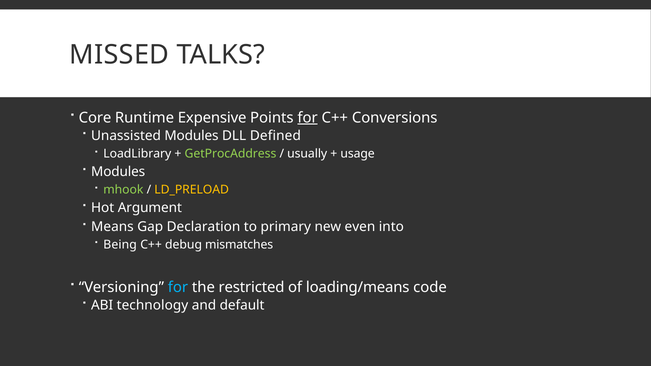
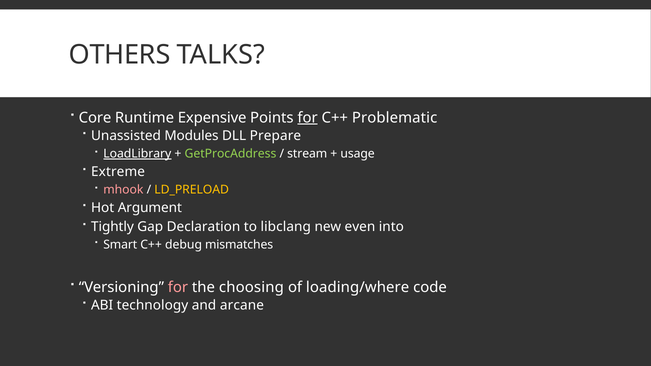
MISSED: MISSED -> OTHERS (120, 55)
Conversions: Conversions -> Problematic (395, 118)
Defined: Defined -> Prepare (275, 136)
LoadLibrary underline: none -> present (137, 154)
usually: usually -> stream (307, 154)
Modules: Modules -> Extreme (118, 172)
mhook colour: light green -> pink (123, 190)
Means: Means -> Tightly (112, 227)
primary: primary -> libclang (286, 227)
Being: Being -> Smart (120, 245)
for colour: light blue -> pink (178, 287)
restricted: restricted -> choosing (251, 287)
loading/means: loading/means -> loading/where (358, 287)
default: default -> arcane (242, 306)
